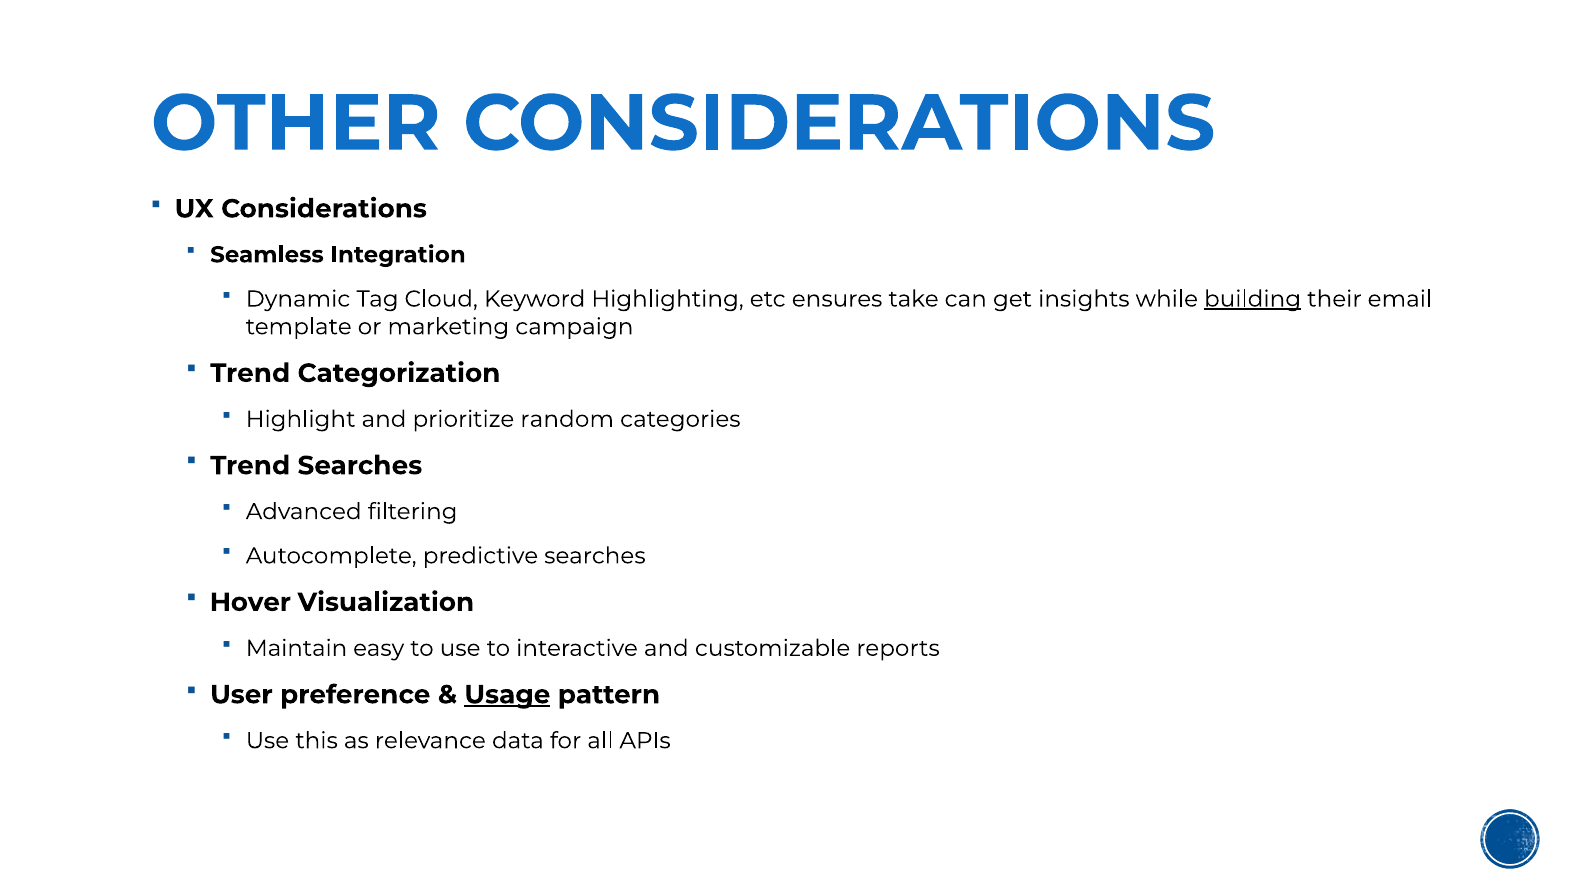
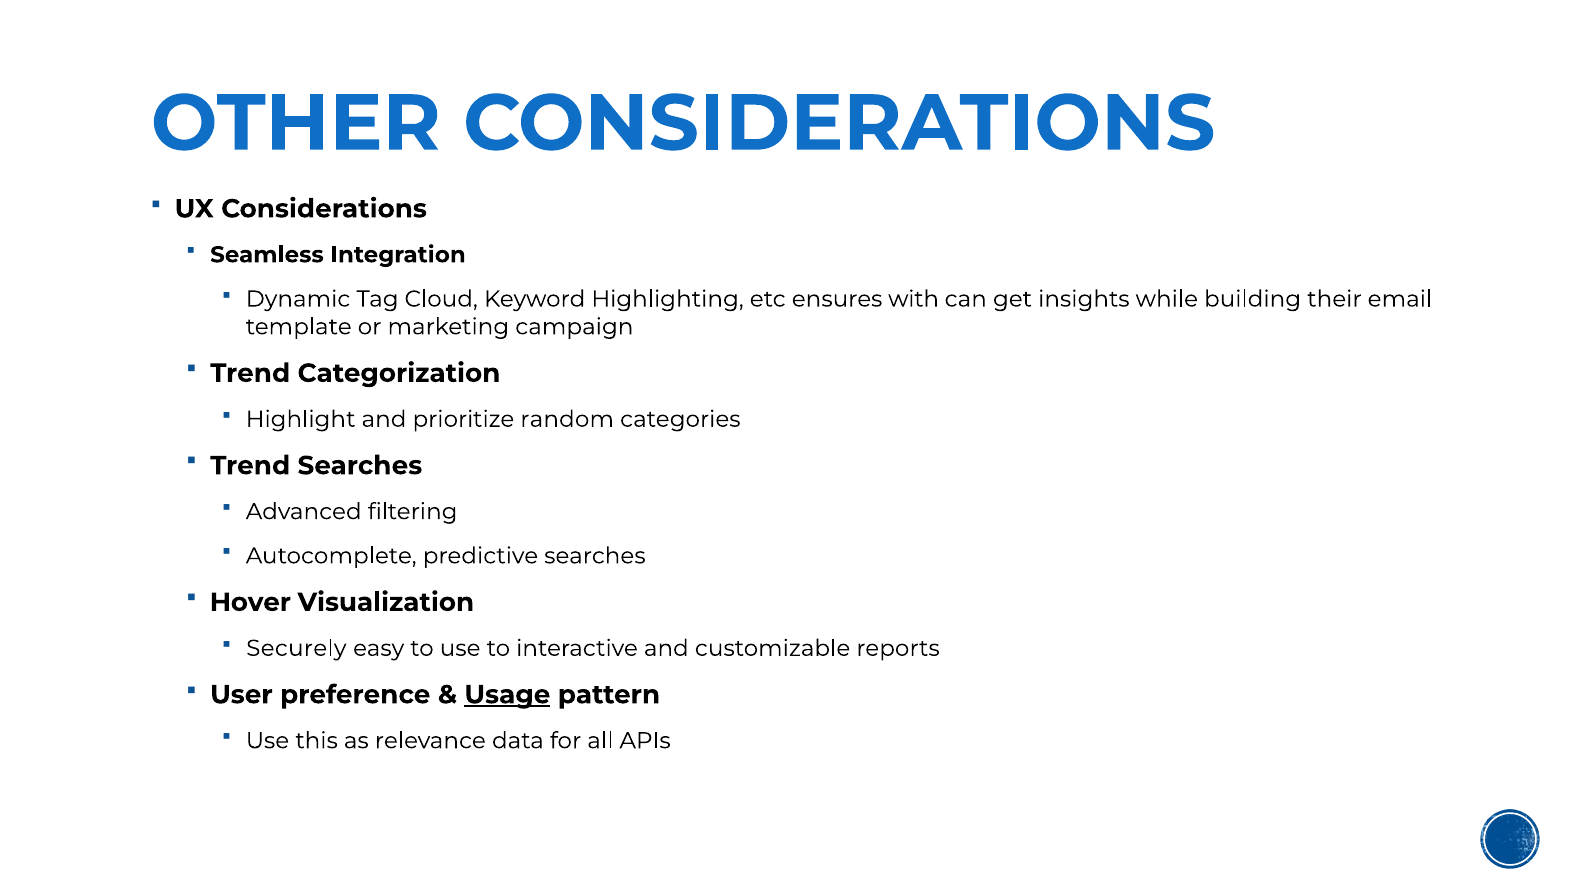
take: take -> with (914, 299)
building underline: present -> none (1253, 299)
Maintain: Maintain -> Securely (296, 648)
